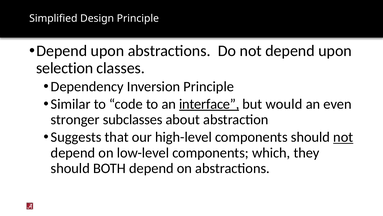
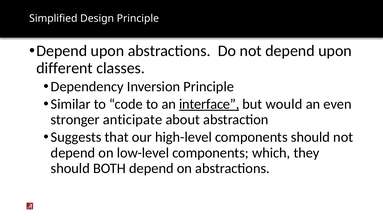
selection: selection -> different (65, 68)
subclasses: subclasses -> anticipate (133, 119)
not underline: present -> none (343, 137)
